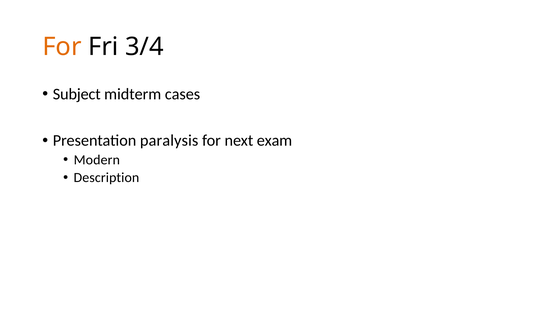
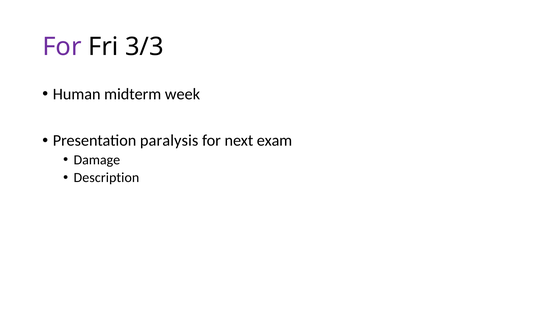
For colour: orange -> purple (62, 47)
3/4: 3/4 -> 3/3 (144, 47)
Subject: Subject -> Human (77, 94)
cases: cases -> week (182, 94)
Modern: Modern -> Damage (97, 160)
